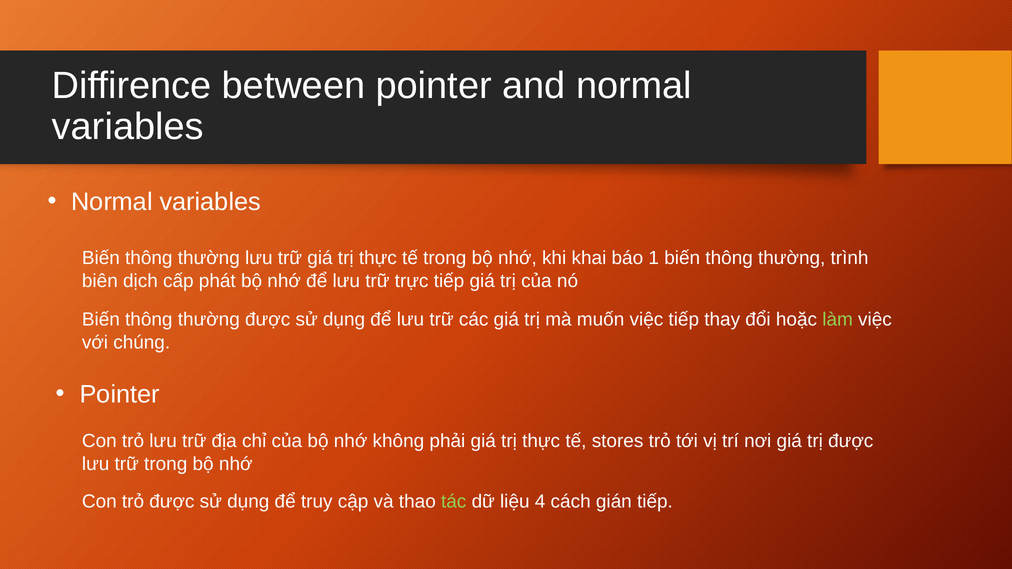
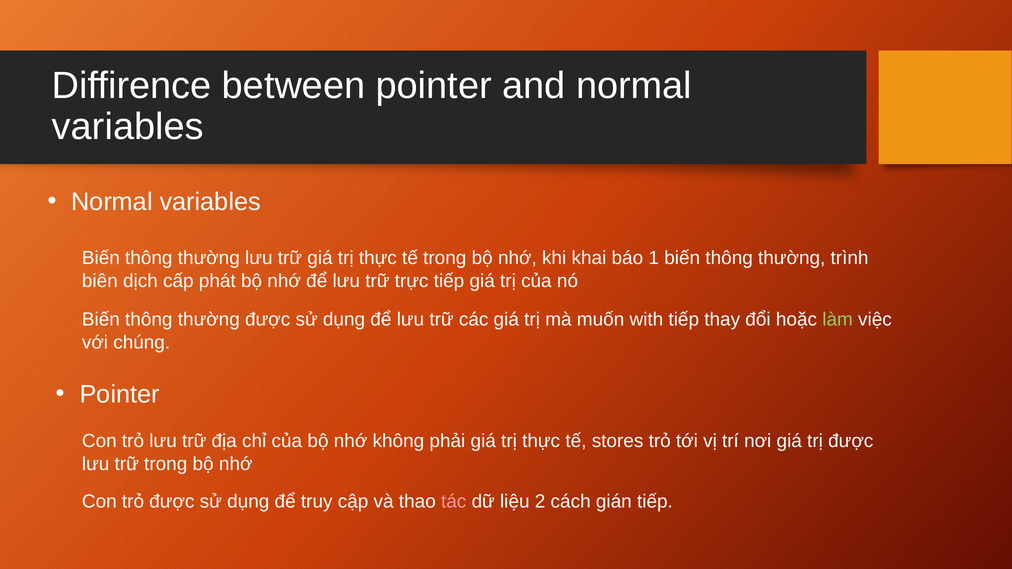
muốn việc: việc -> with (646, 320)
tác colour: light green -> pink (454, 502)
4: 4 -> 2 (540, 502)
